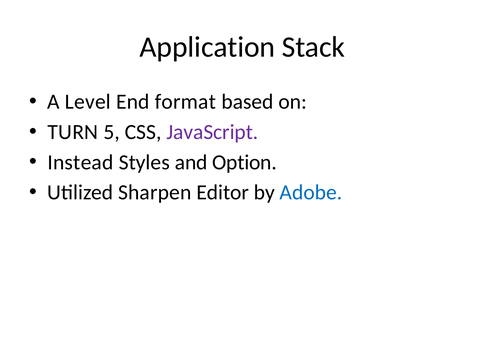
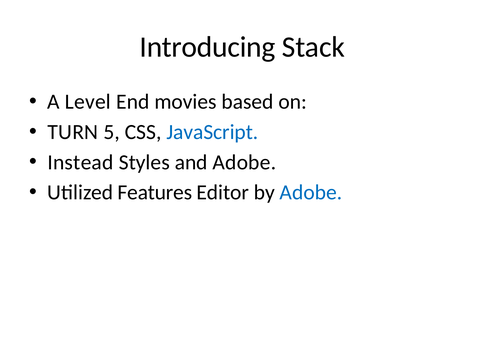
Application: Application -> Introducing (207, 47)
format: format -> movies (185, 102)
JavaScript colour: purple -> blue (212, 132)
and Option: Option -> Adobe (244, 162)
Sharpen: Sharpen -> Features (155, 192)
